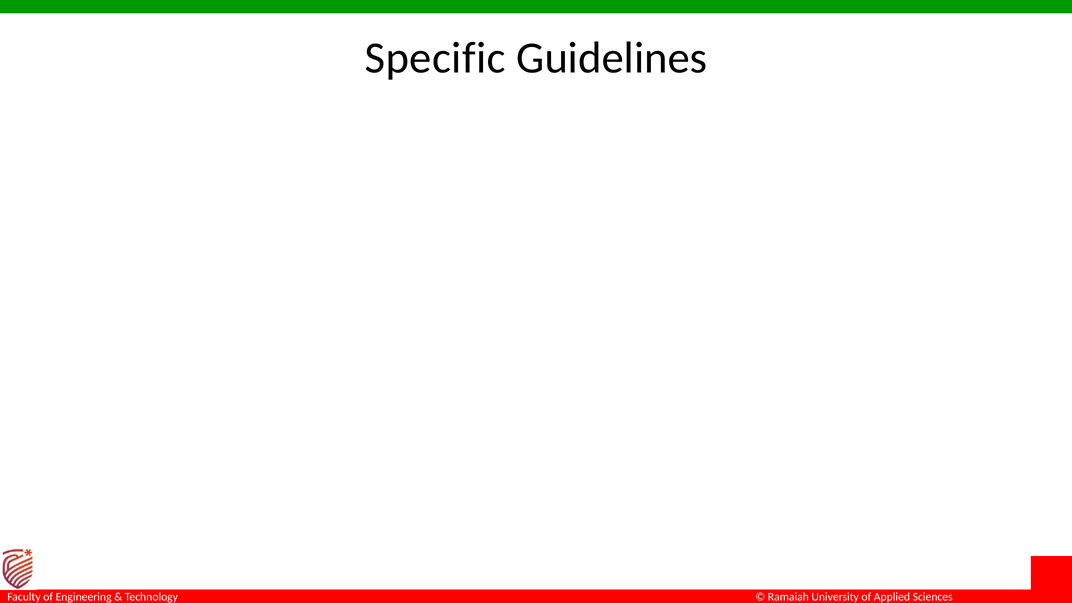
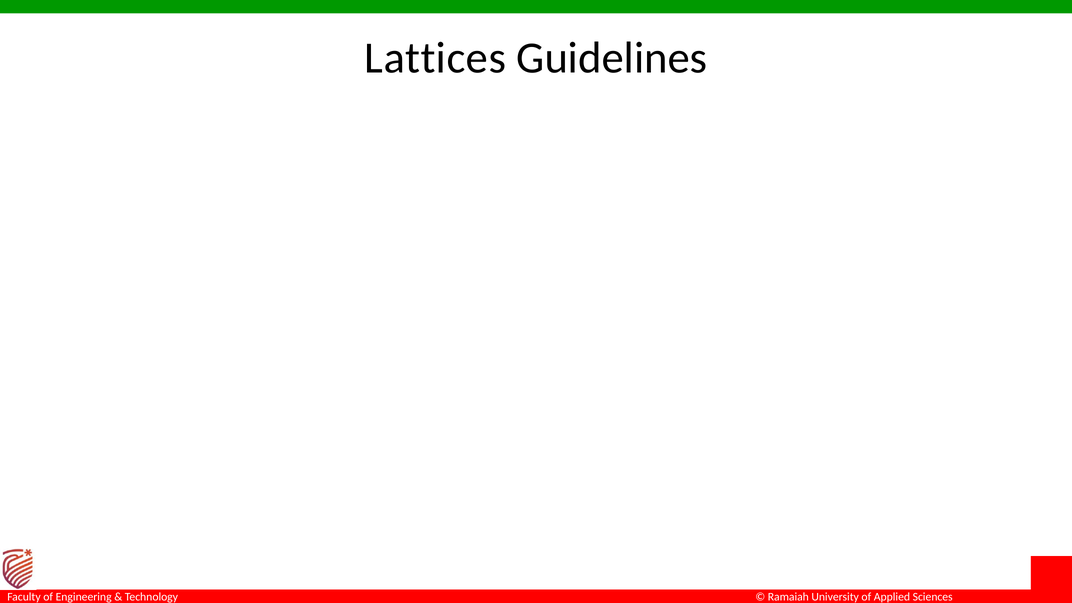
Specific: Specific -> Lattices (435, 58)
